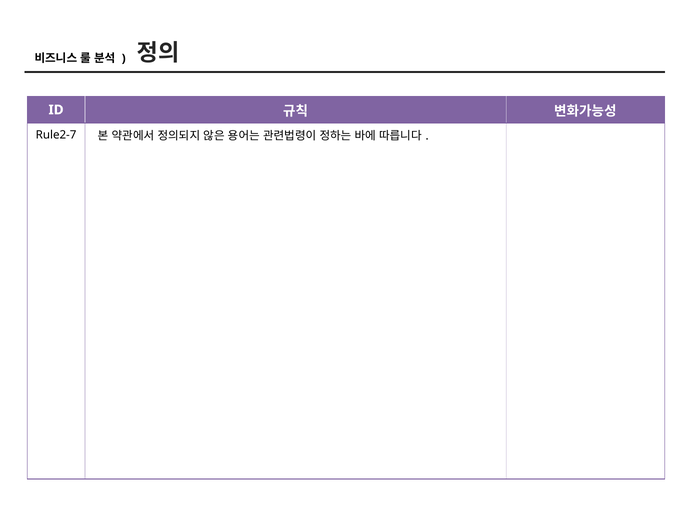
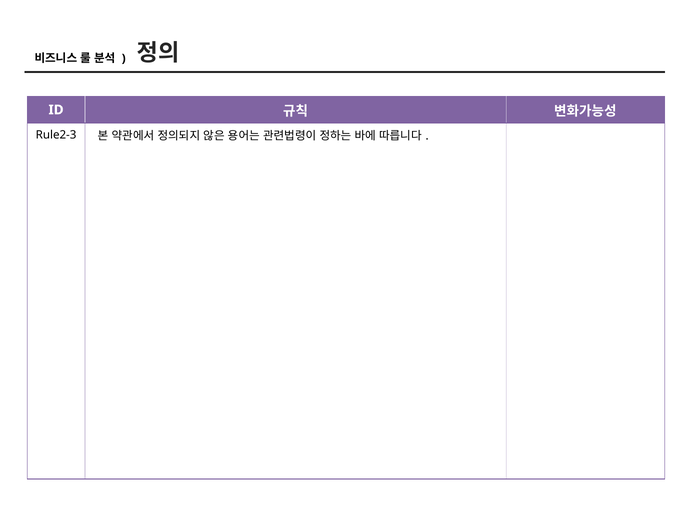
Rule2-7: Rule2-7 -> Rule2-3 (56, 135)
